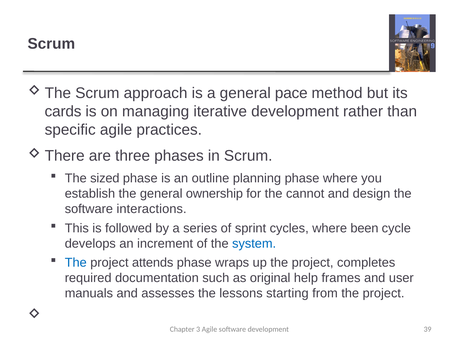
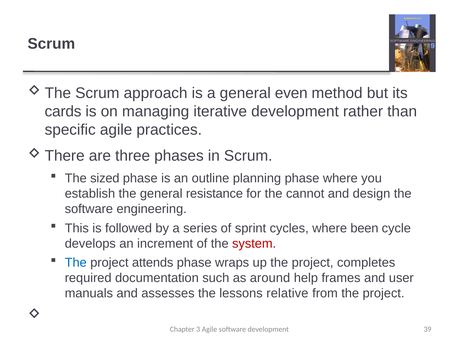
pace: pace -> even (291, 93)
ownership: ownership -> resistance (214, 193)
interactions: interactions -> engineering (152, 209)
system colour: blue -> red (254, 243)
original: original -> around (270, 277)
starting: starting -> relative (287, 293)
